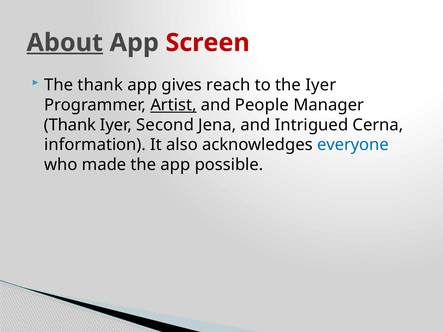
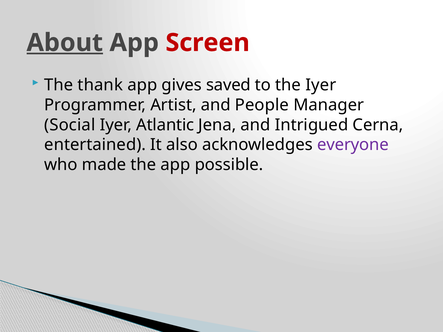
reach: reach -> saved (228, 85)
Artist underline: present -> none (173, 105)
Thank: Thank -> Social (70, 125)
Second: Second -> Atlantic (165, 125)
information: information -> entertained (95, 145)
everyone colour: blue -> purple (353, 145)
